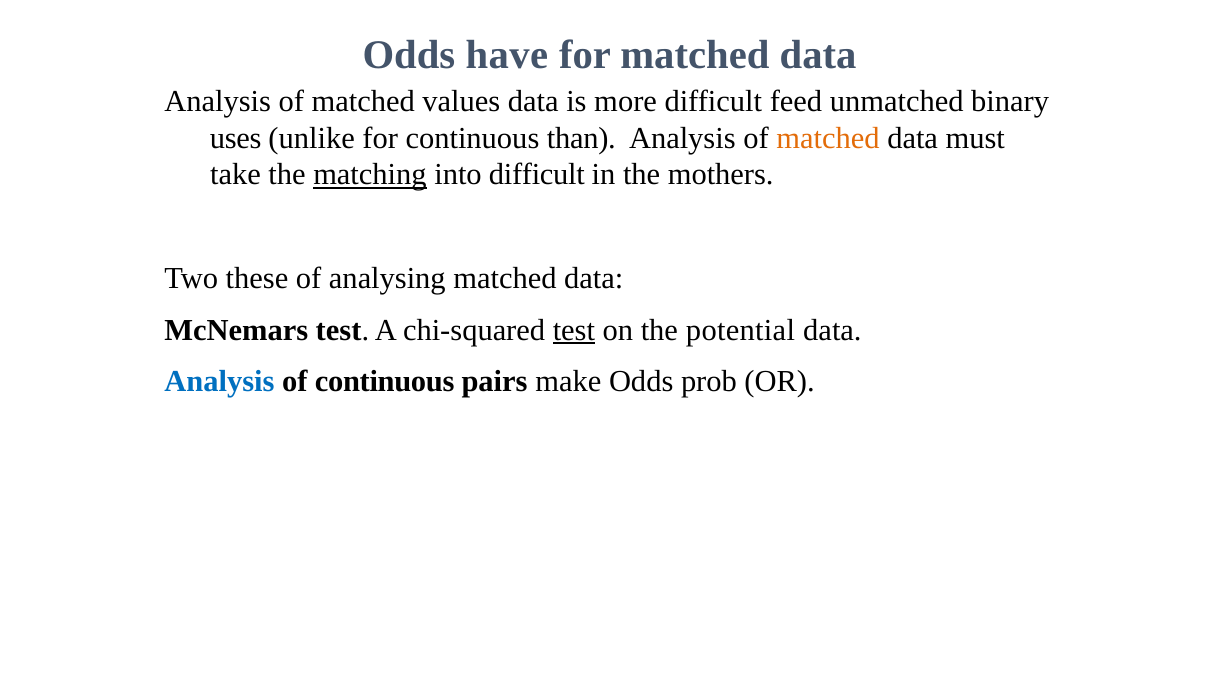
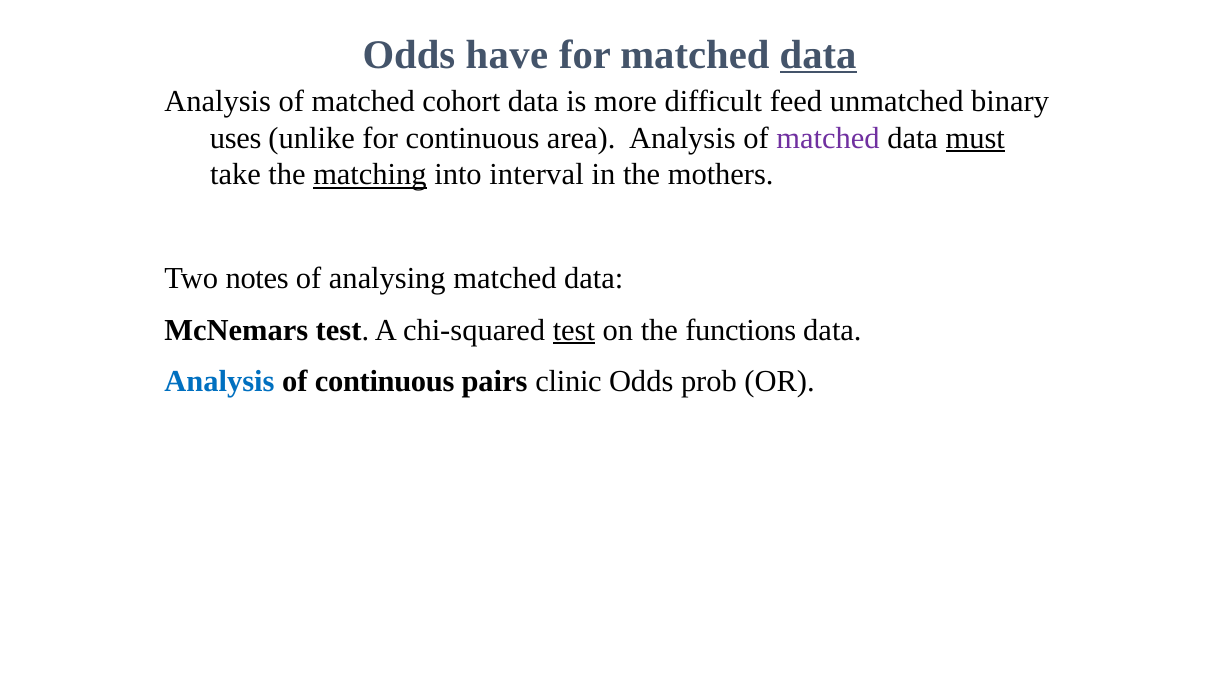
data underline: none -> present (818, 55)
values: values -> cohort (461, 101)
than: than -> area (581, 138)
matched colour: orange -> purple (828, 138)
must underline: none -> present (975, 138)
into difficult: difficult -> interval (537, 175)
these: these -> notes (257, 278)
potential: potential -> functions (741, 330)
make: make -> clinic (569, 382)
